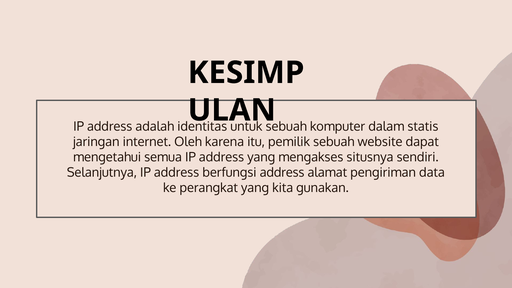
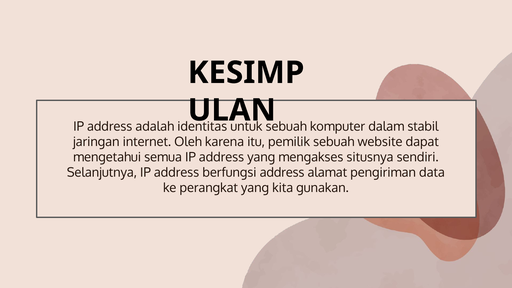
statis: statis -> stabil (423, 127)
